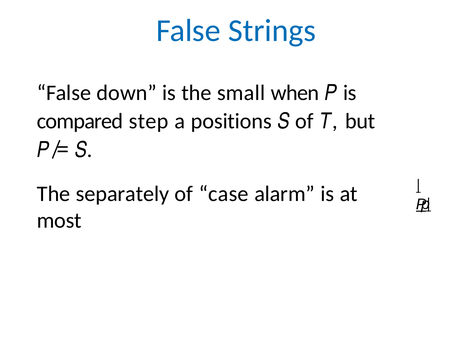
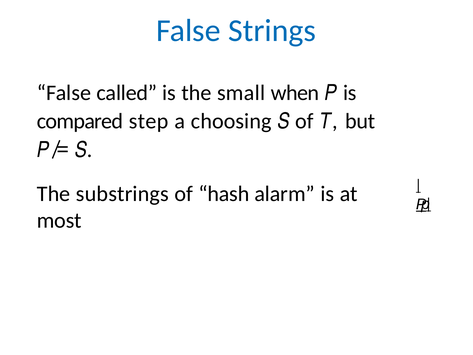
down: down -> called (127, 93)
positions: positions -> choosing (231, 121)
separately: separately -> substrings (122, 194)
case: case -> hash (224, 194)
